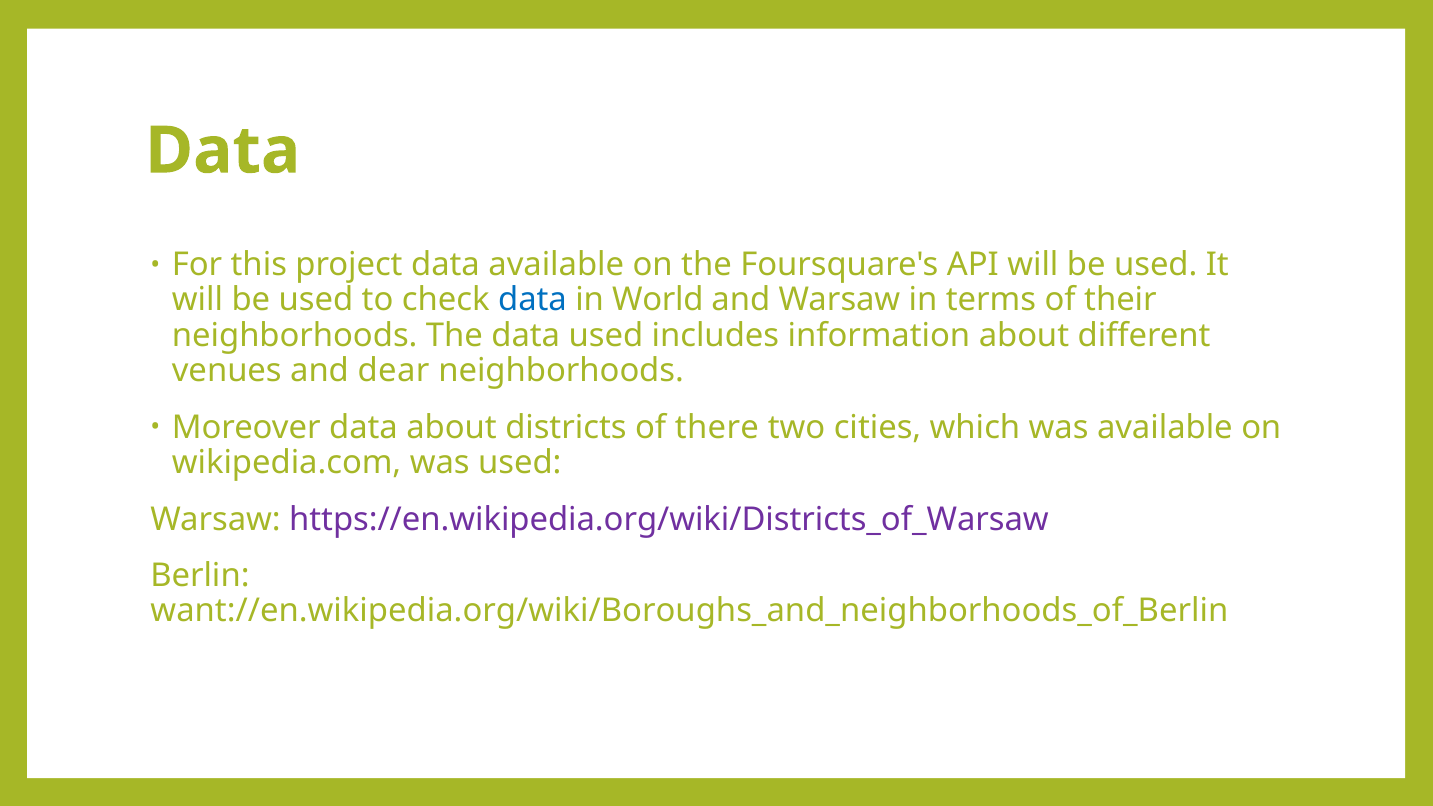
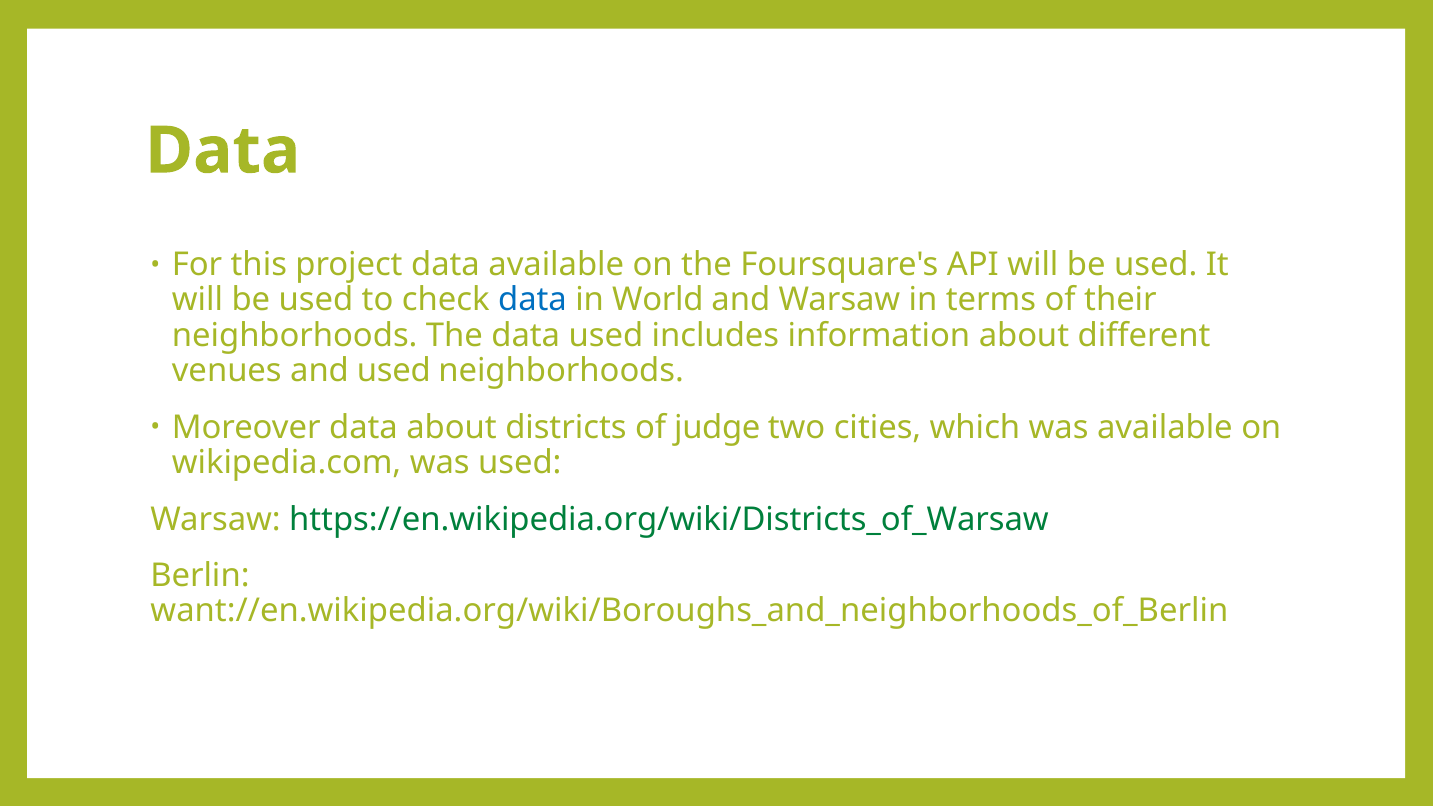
and dear: dear -> used (394, 371)
there: there -> judge (717, 427)
https://en.wikipedia.org/wiki/Districts_of_Warsaw colour: purple -> green (669, 519)
